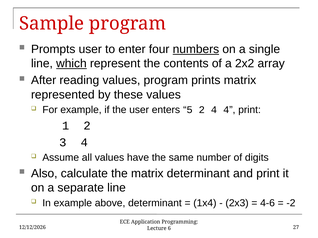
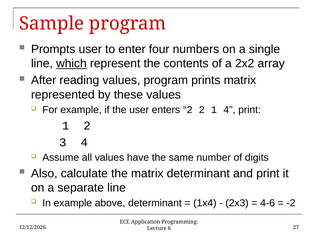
numbers underline: present -> none (196, 49)
5: 5 -> 2 (190, 110)
2 4: 4 -> 1 (214, 110)
